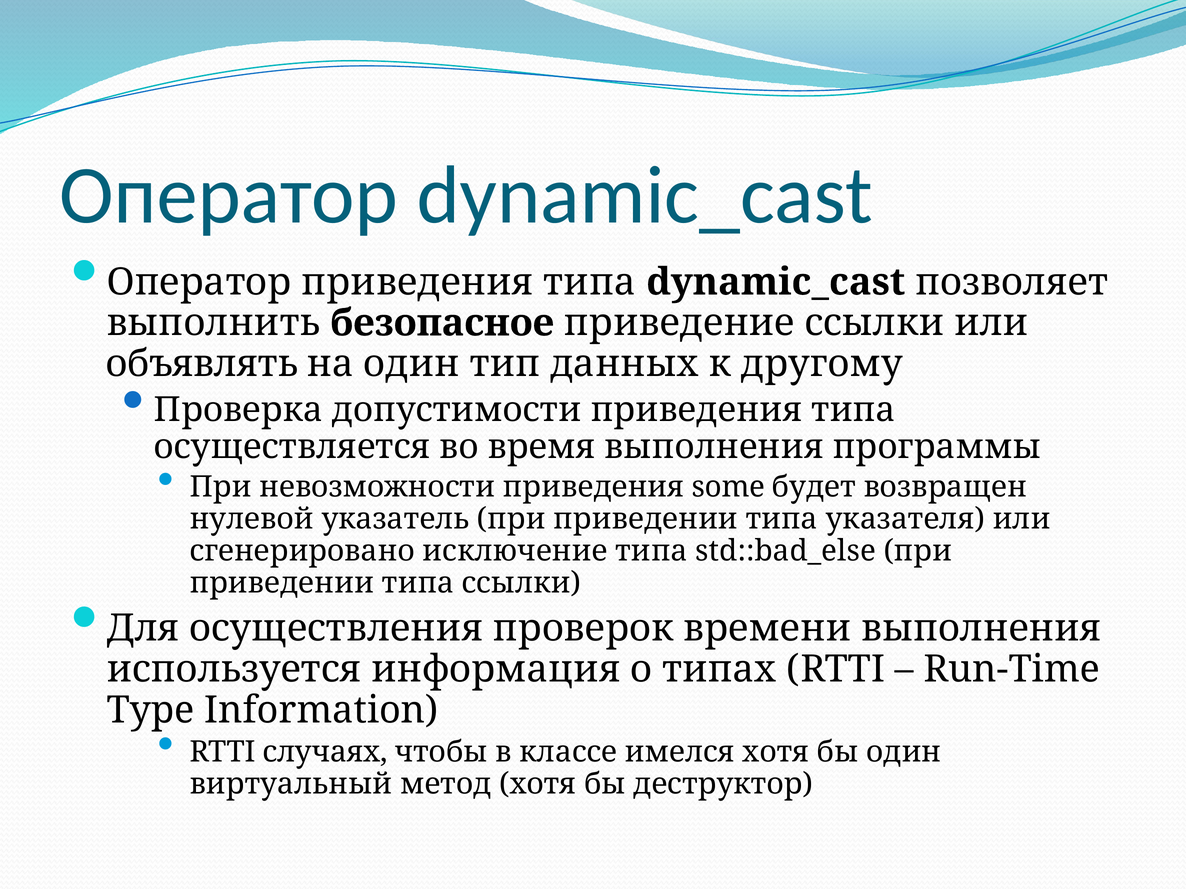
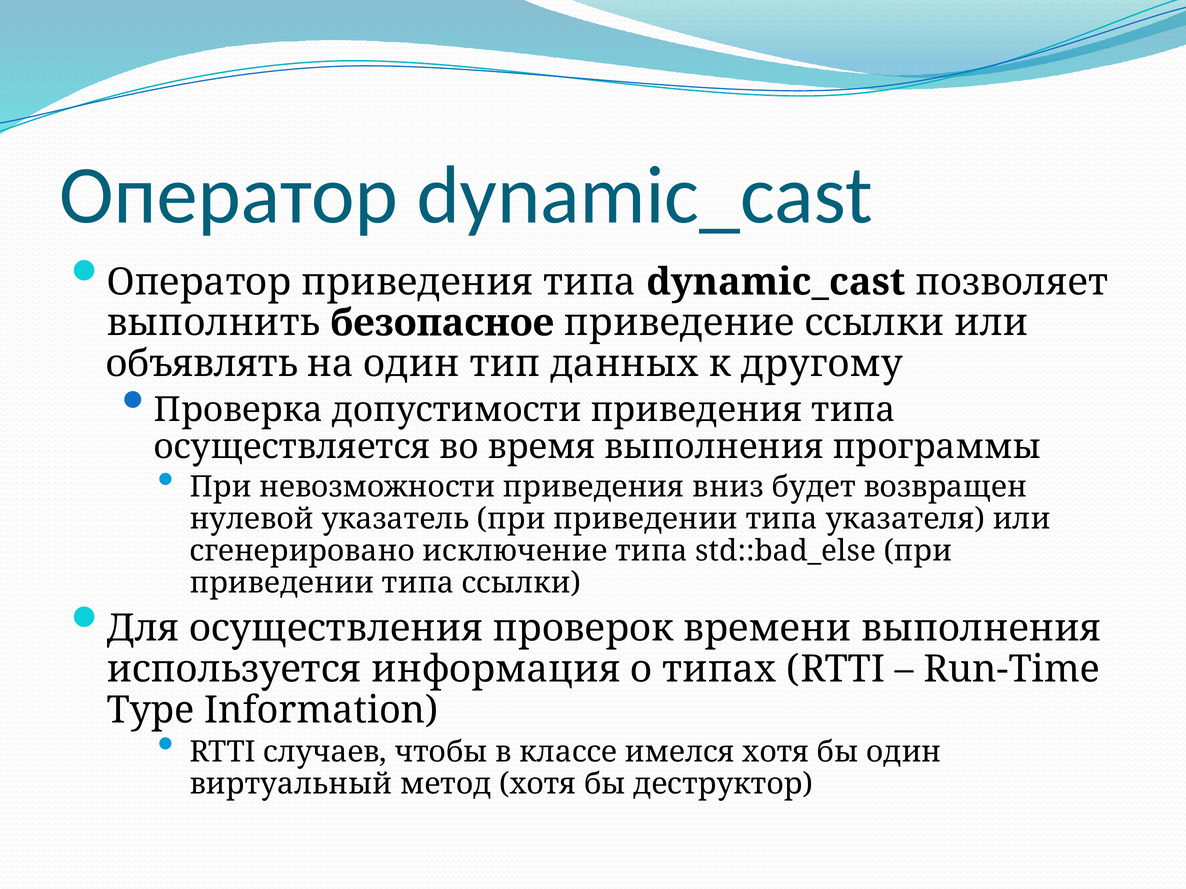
some: some -> вниз (728, 487)
случаях: случаях -> случаев (325, 752)
